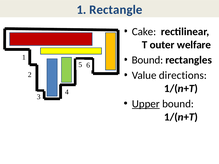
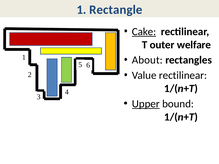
Cake underline: none -> present (144, 32)
Bound: Bound -> About (147, 60)
Value directions: directions -> rectilinear (183, 75)
